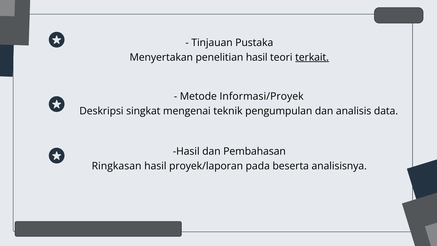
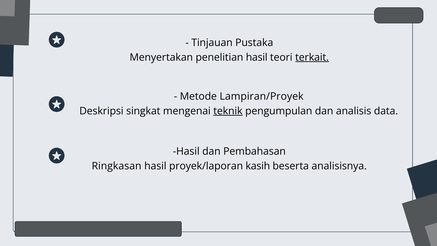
Informasi/Proyek: Informasi/Proyek -> Lampiran/Proyek (262, 96)
teknik underline: none -> present (228, 111)
pada: pada -> kasih (258, 166)
